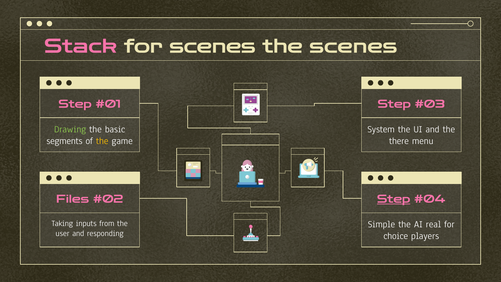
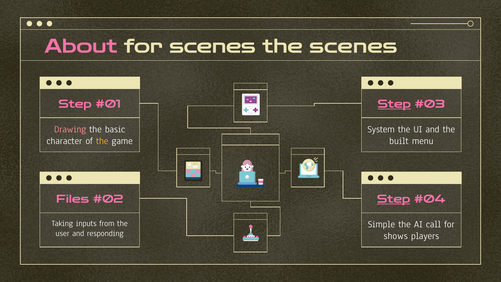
Stack: Stack -> About (81, 46)
Step underline: none -> present (394, 104)
Drawing colour: light green -> pink (70, 129)
segments: segments -> character (64, 141)
there: there -> built (399, 141)
real: real -> call (433, 224)
choice: choice -> shows (396, 236)
